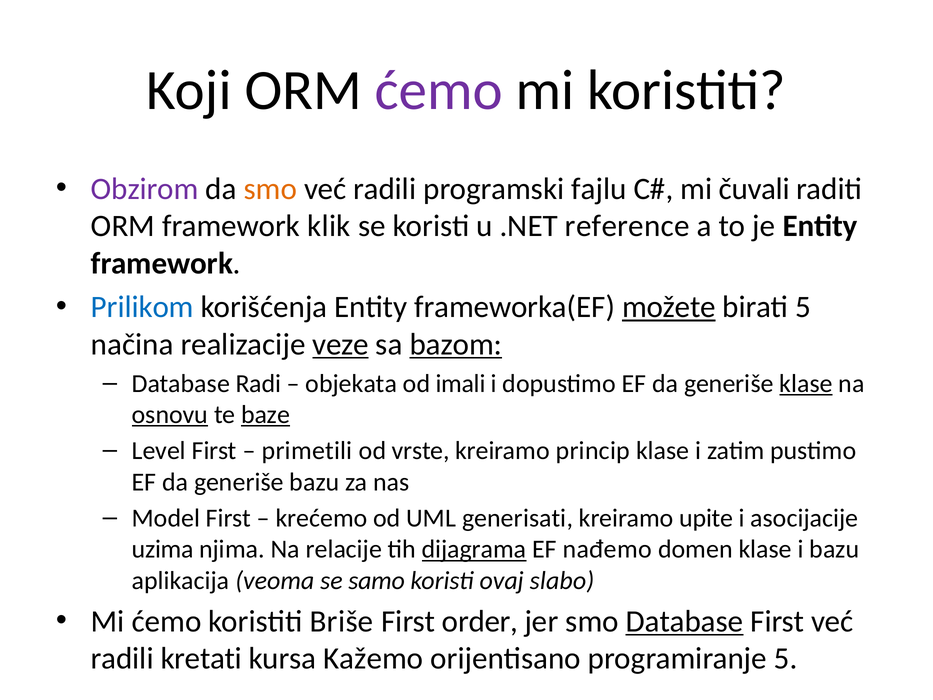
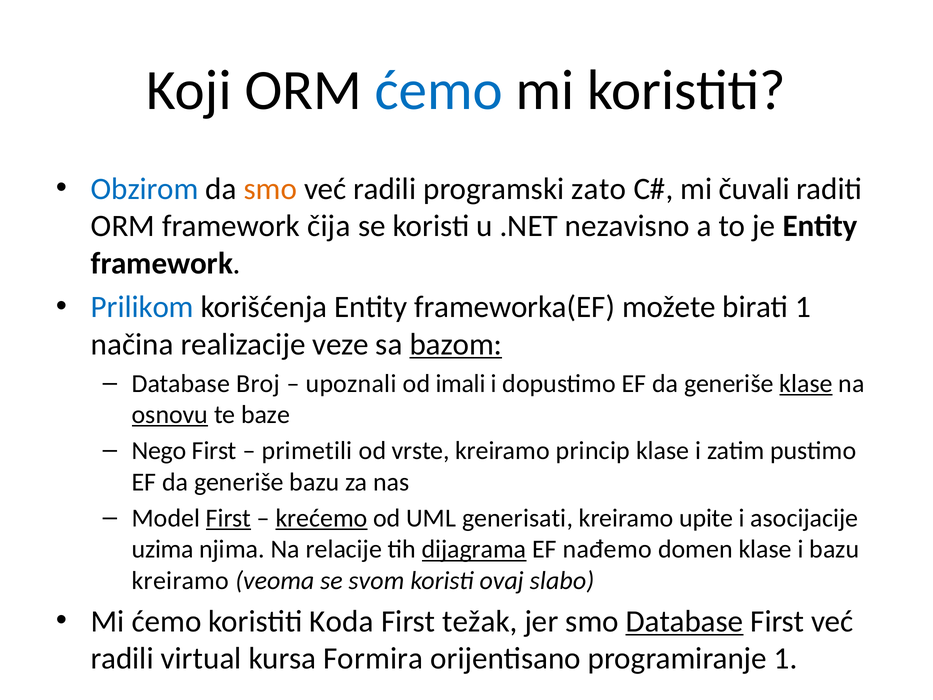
ćemo colour: purple -> blue (439, 90)
Obzirom colour: purple -> blue (145, 189)
fajlu: fajlu -> zato (599, 189)
klik: klik -> čija (329, 226)
reference: reference -> nezavisno (627, 226)
možete underline: present -> none (669, 307)
birati 5: 5 -> 1 (803, 307)
veze underline: present -> none (341, 344)
Radi: Radi -> Broj (258, 383)
objekata: objekata -> upoznali (351, 383)
baze underline: present -> none (266, 414)
Level: Level -> Nego (159, 451)
First underline: none -> present (228, 518)
krećemo underline: none -> present (322, 518)
aplikacija: aplikacija -> kreiramo (180, 580)
samo: samo -> svom (376, 580)
Briše: Briše -> Koda (342, 621)
order: order -> težak (480, 621)
kretati: kretati -> virtual (201, 658)
Kažemo: Kažemo -> Formira (373, 658)
programiranje 5: 5 -> 1 (786, 658)
